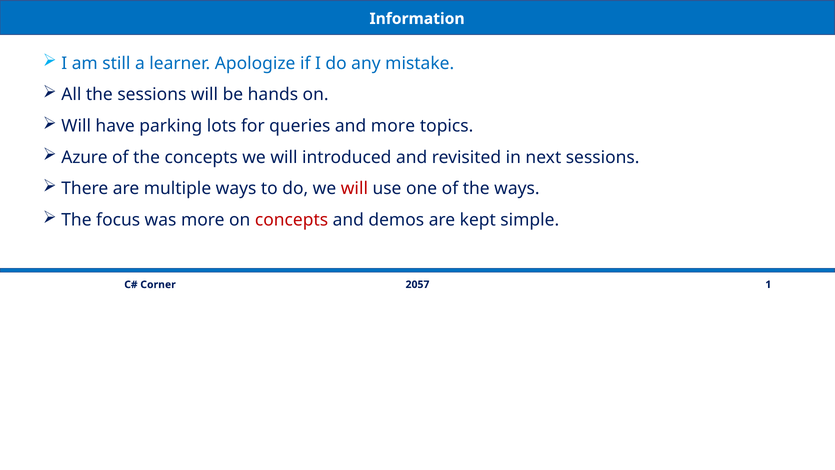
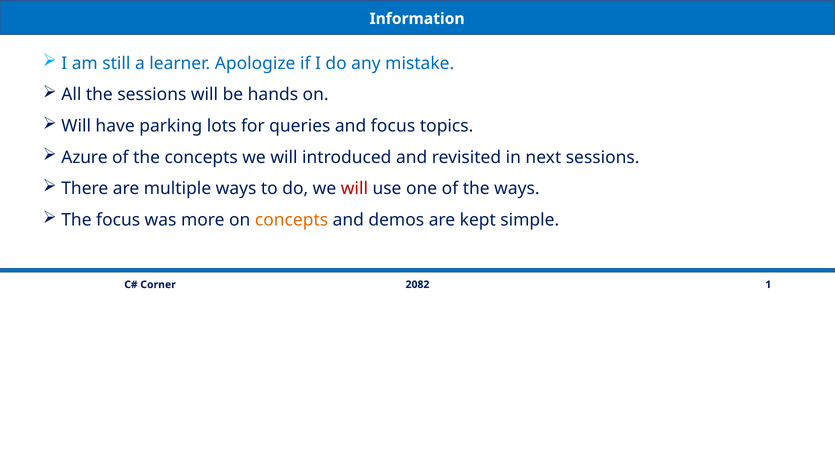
and more: more -> focus (393, 126)
concepts colour: red -> orange (292, 220)
2057: 2057 -> 2082 (417, 284)
